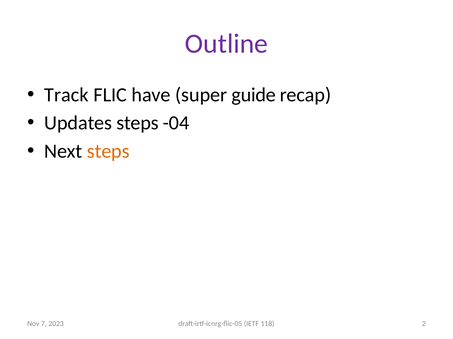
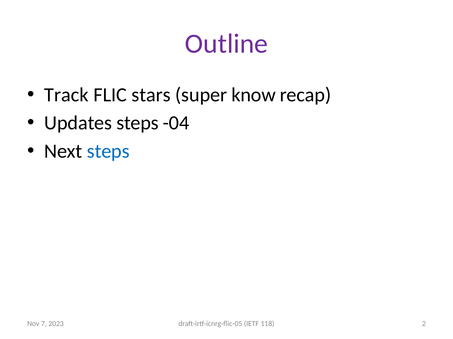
have: have -> stars (151, 95)
guide: guide -> know (254, 95)
steps colour: orange -> blue (108, 151)
